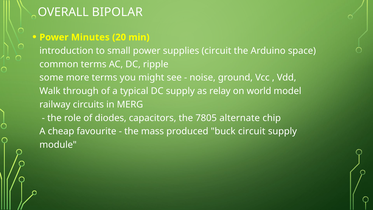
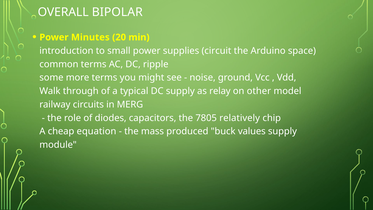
world: world -> other (259, 91)
alternate: alternate -> relatively (240, 118)
favourite: favourite -> equation (96, 131)
buck circuit: circuit -> values (252, 131)
